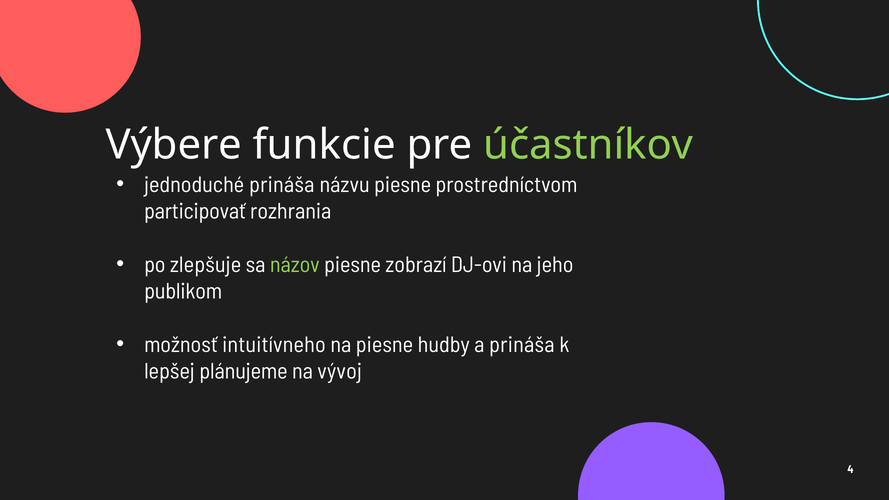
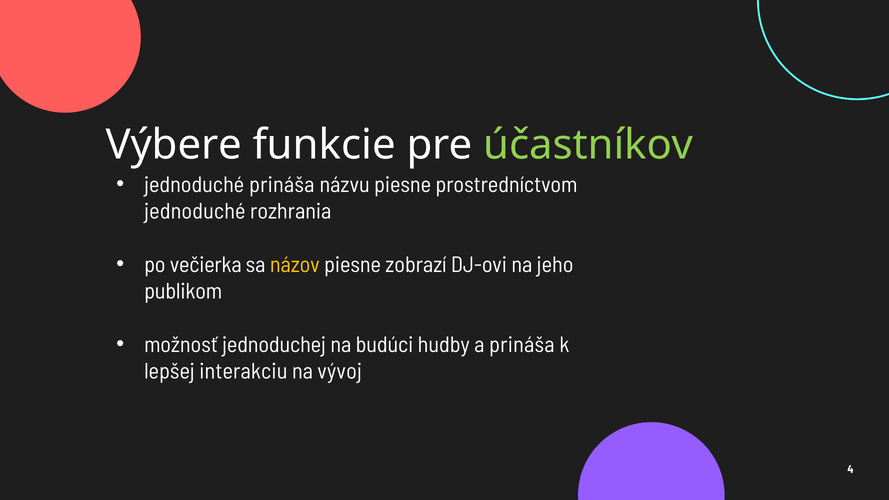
participovať: participovať -> jednoduché (195, 212)
zlepšuje: zlepšuje -> večierka (206, 265)
názov colour: light green -> yellow (295, 265)
intuitívneho: intuitívneho -> jednoduchej (274, 345)
na piesne: piesne -> budúci (385, 345)
plánujeme: plánujeme -> interakciu (243, 372)
